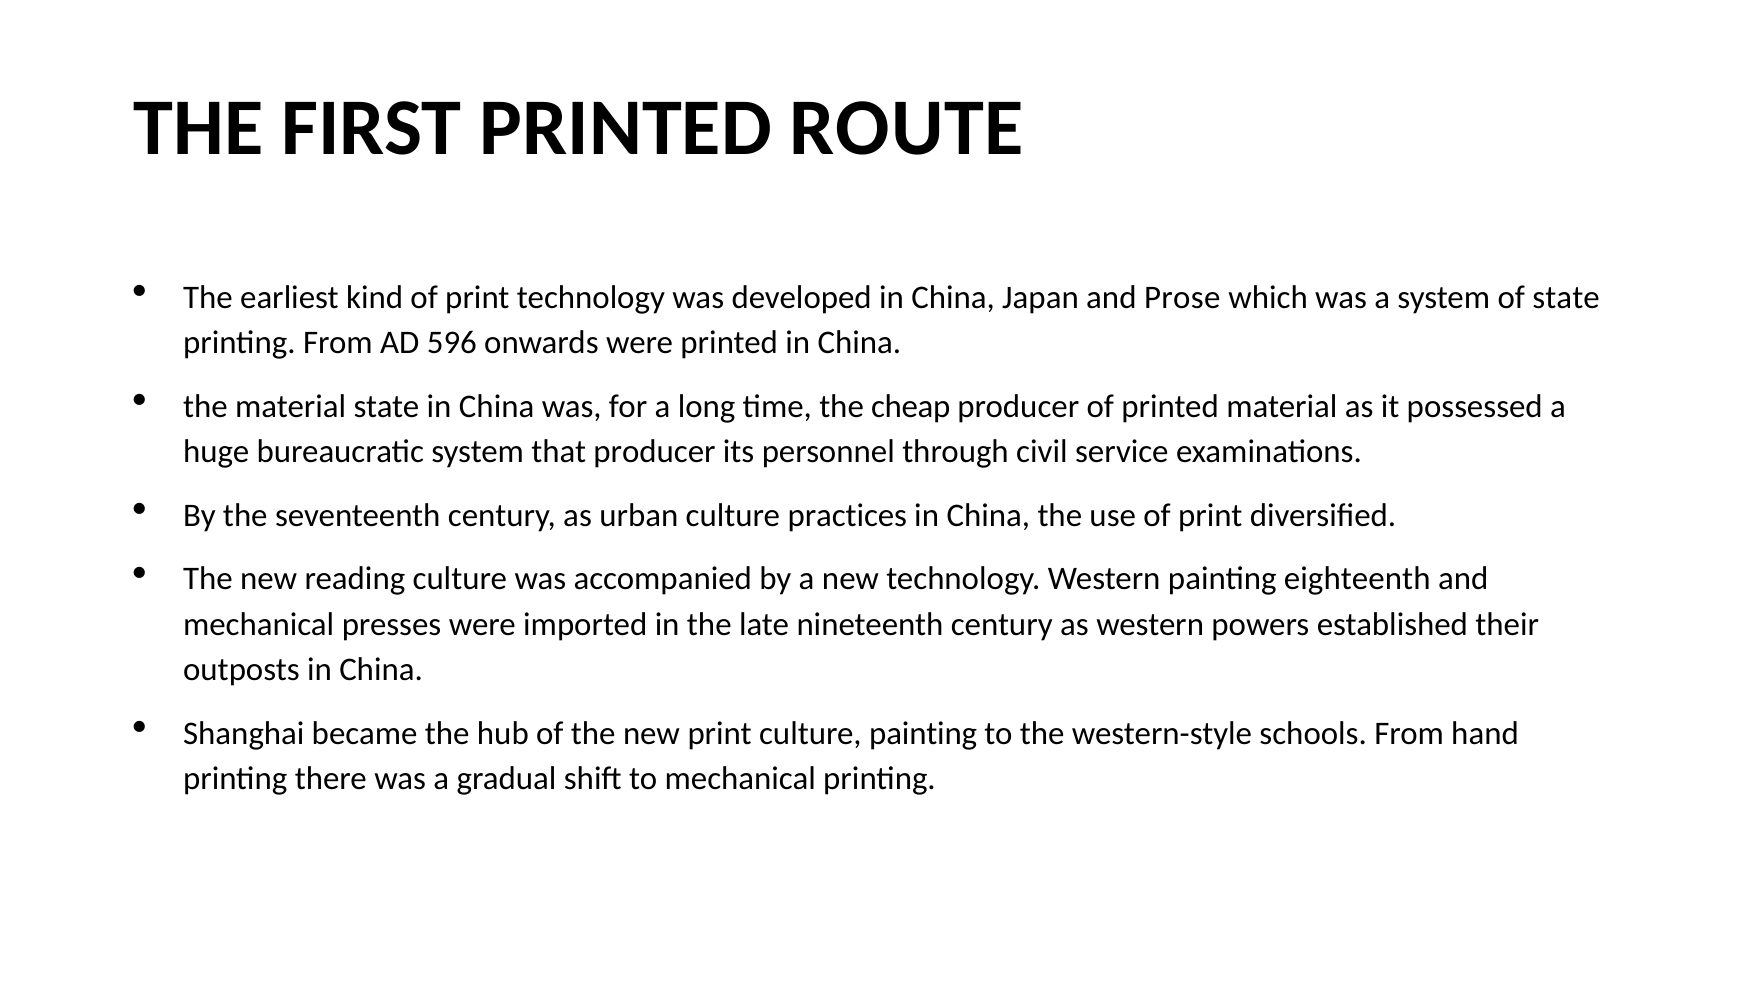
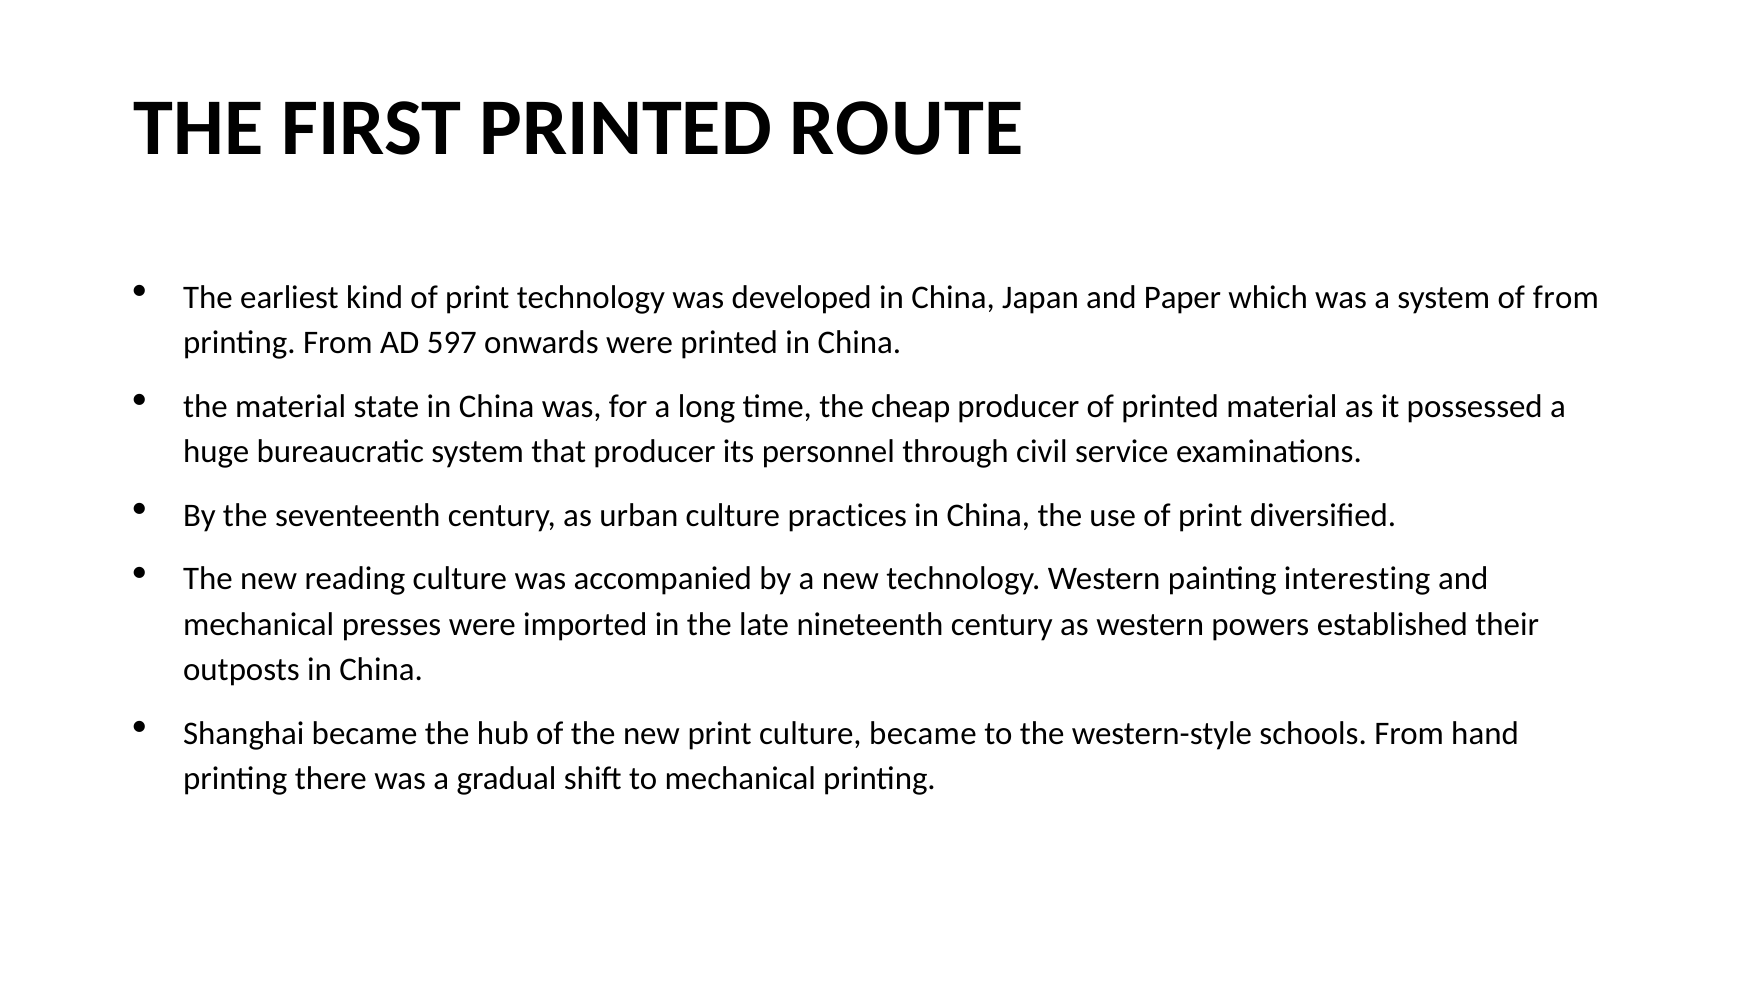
Prose: Prose -> Paper (1183, 297)
of state: state -> from (1566, 297)
596: 596 -> 597 (452, 343)
eighteenth: eighteenth -> interesting (1357, 579)
culture painting: painting -> became (923, 734)
